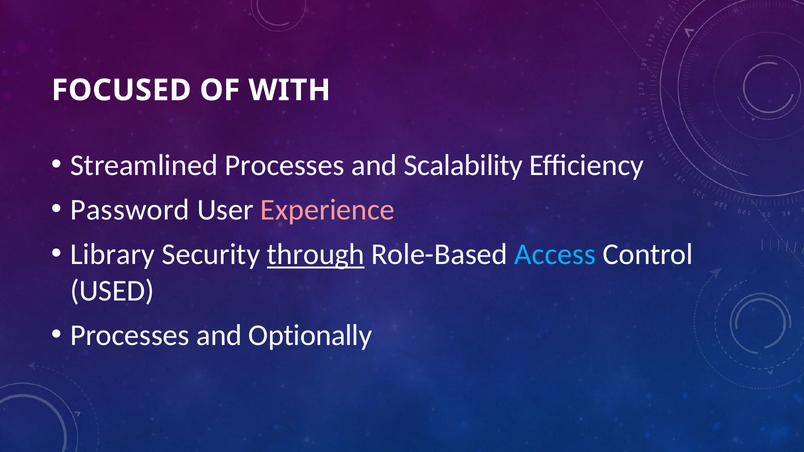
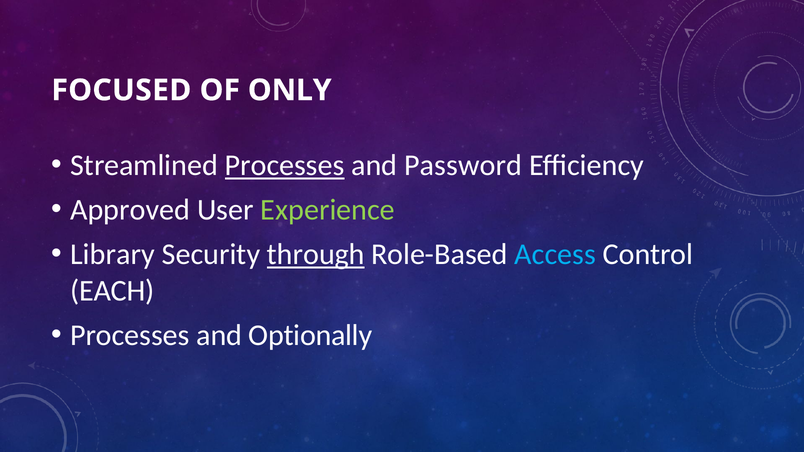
WITH: WITH -> ONLY (290, 90)
Processes underline: none -> present (285, 165)
Scalability: Scalability -> Password (463, 165)
Password: Password -> Approved (130, 210)
Experience colour: pink -> light green (328, 210)
USED: USED -> EACH (112, 291)
